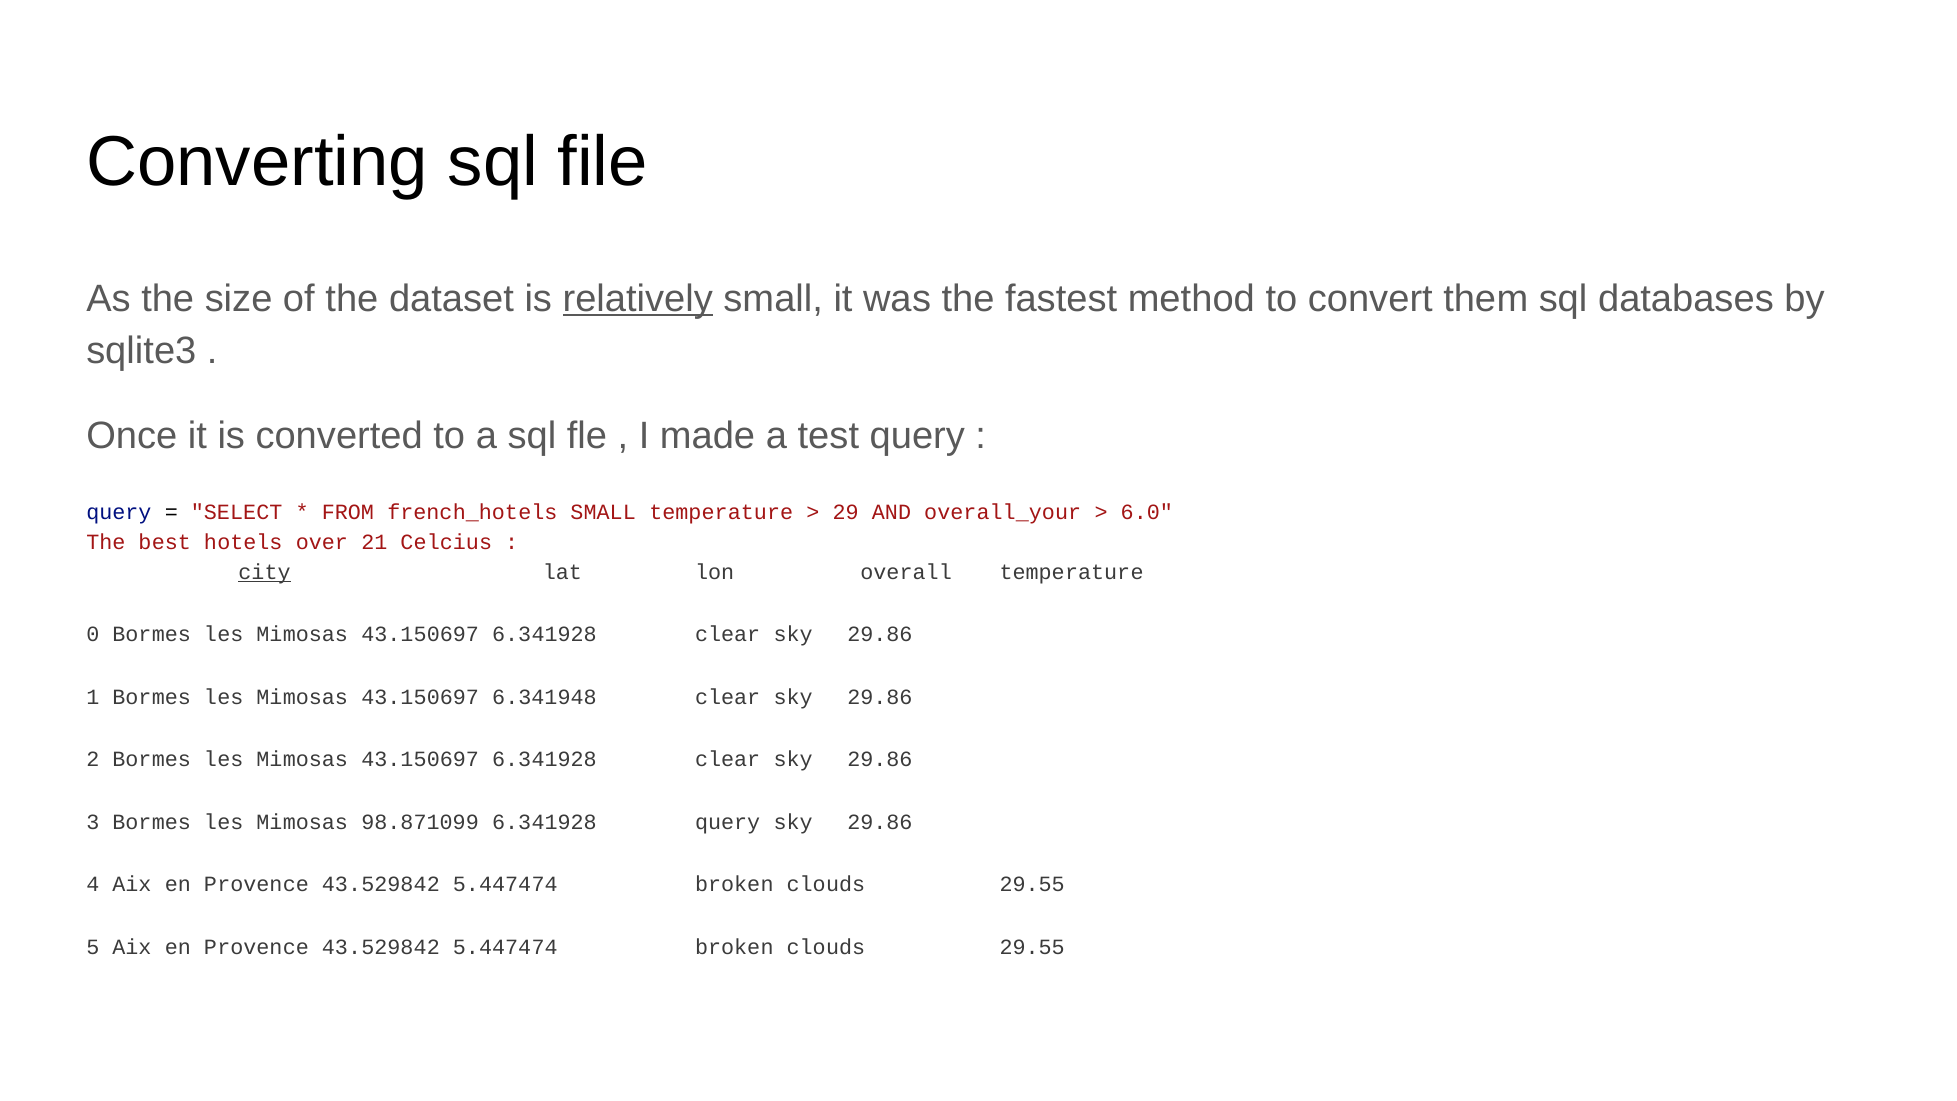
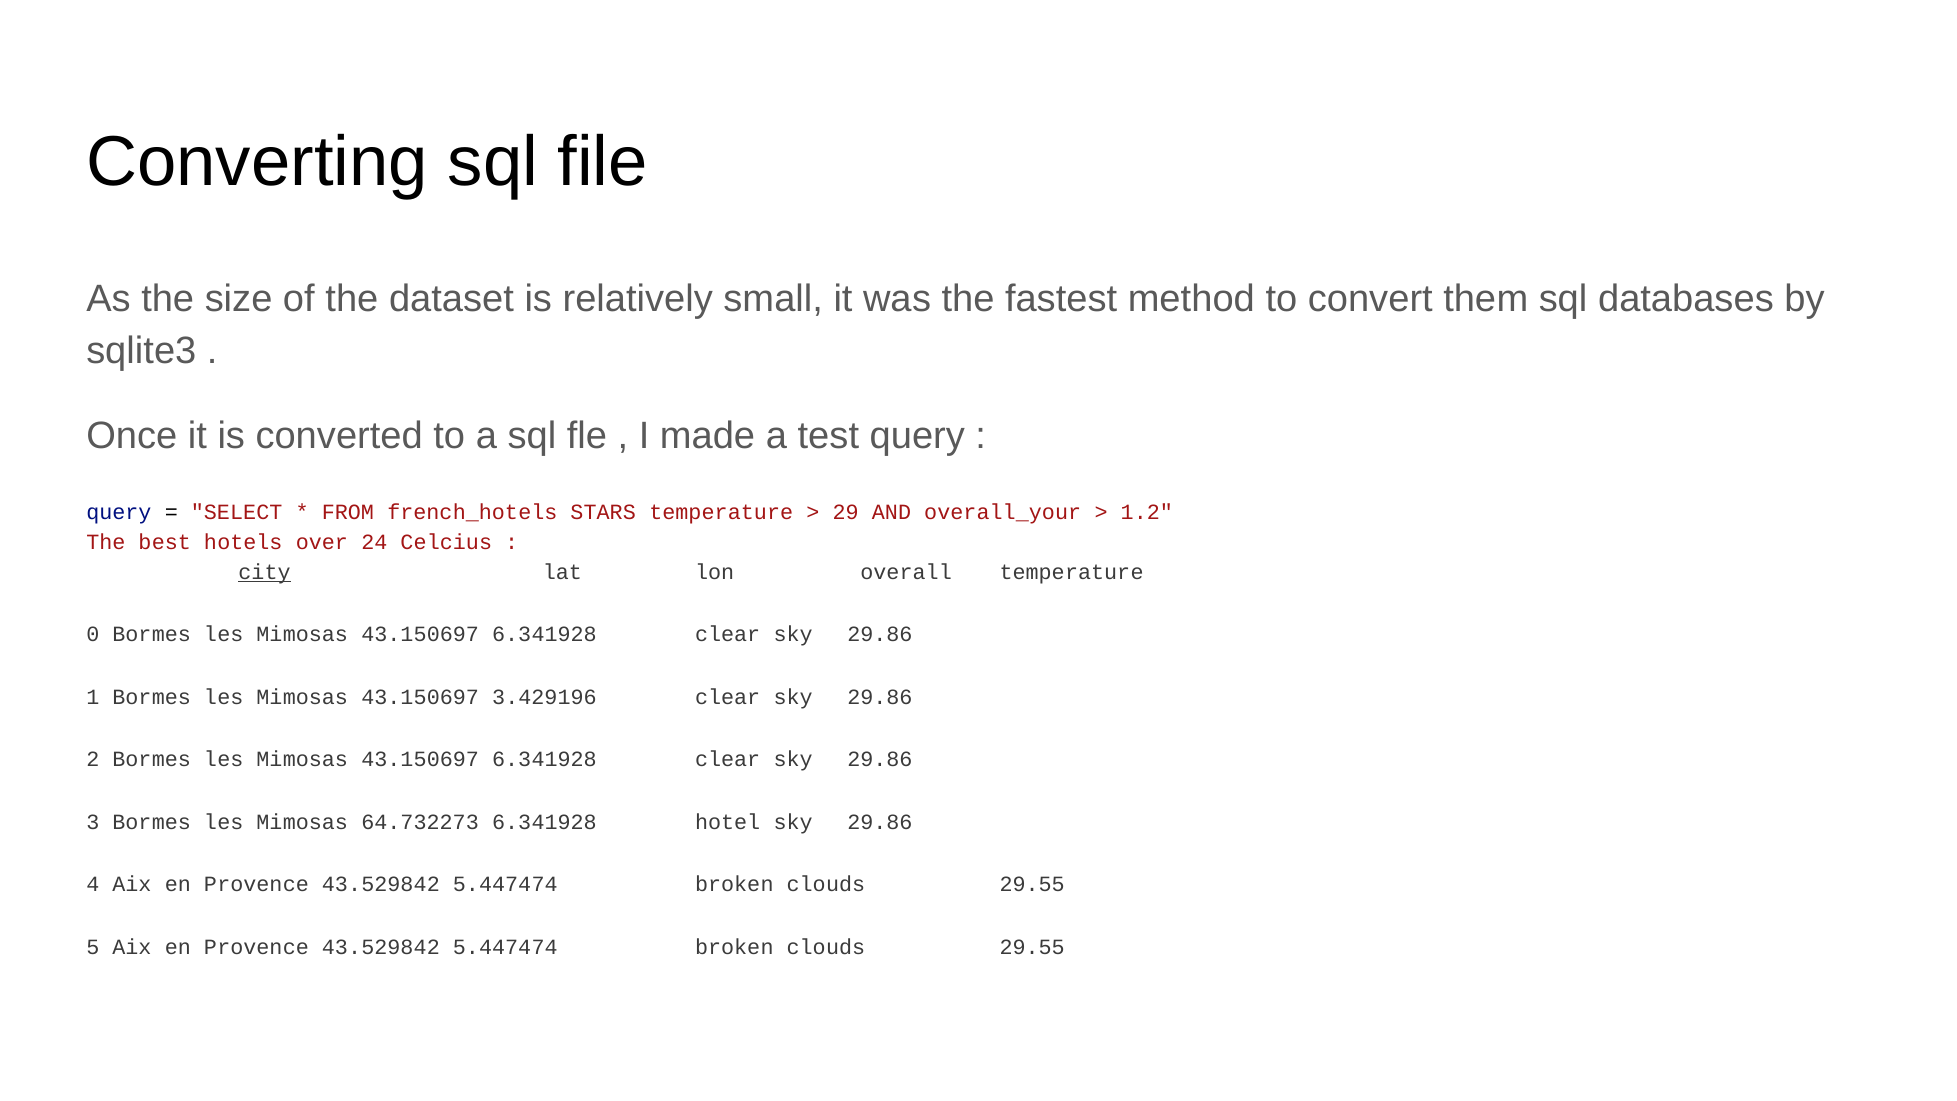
relatively underline: present -> none (638, 298)
french_hotels SMALL: SMALL -> STARS (603, 512)
6.0: 6.0 -> 1.2 (1147, 512)
21: 21 -> 24 (374, 542)
6.341948: 6.341948 -> 3.429196 (544, 697)
98.871099: 98.871099 -> 64.732273 (420, 822)
6.341928 query: query -> hotel (728, 822)
